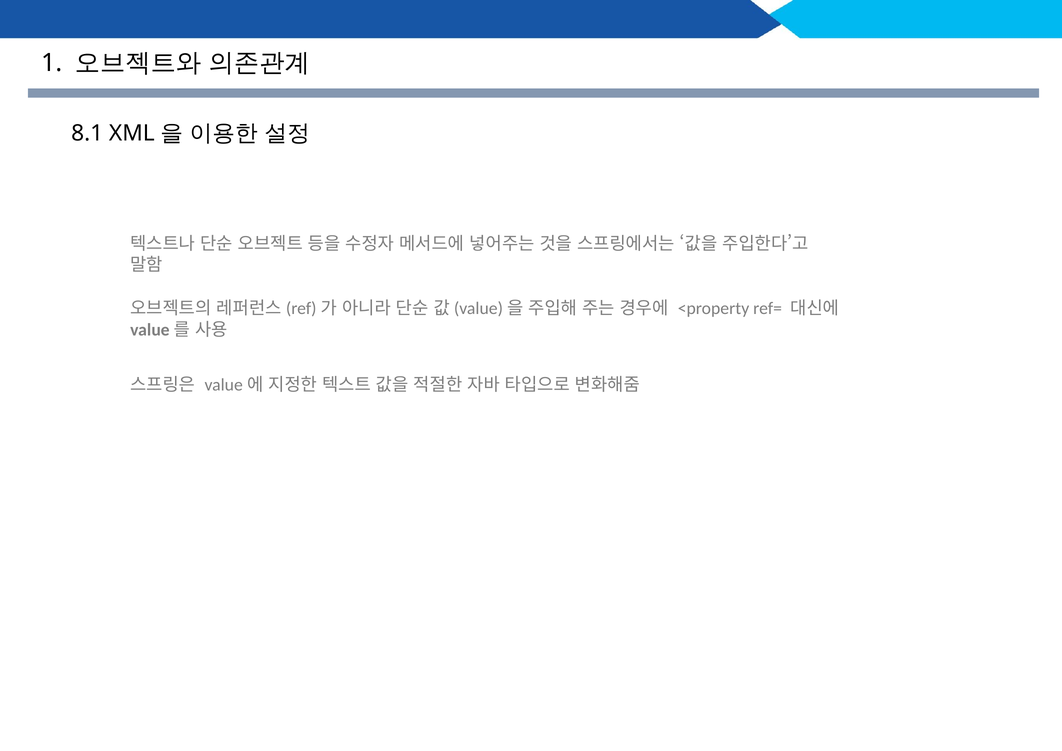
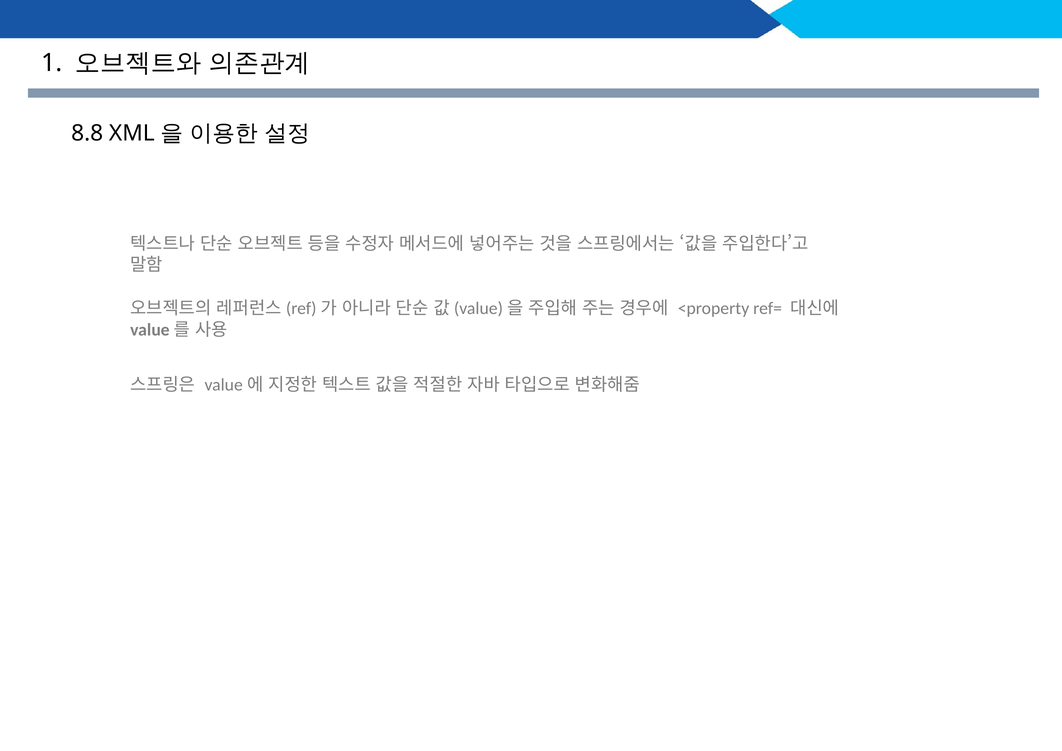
8.1: 8.1 -> 8.8 (87, 133)
